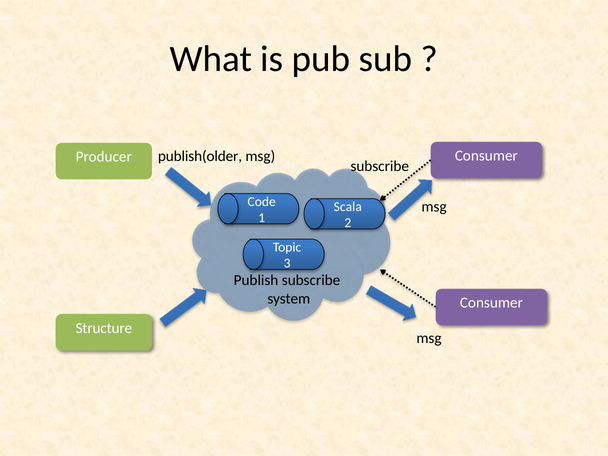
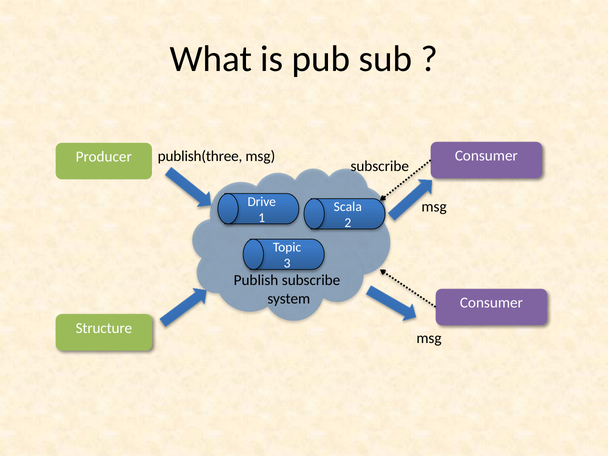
publish(older: publish(older -> publish(three (200, 156)
Code: Code -> Drive (262, 202)
